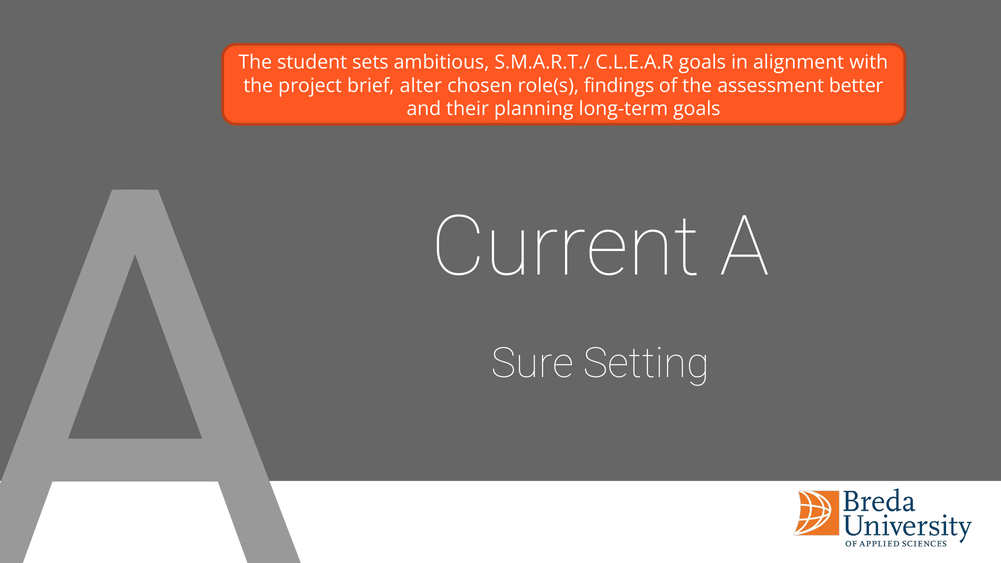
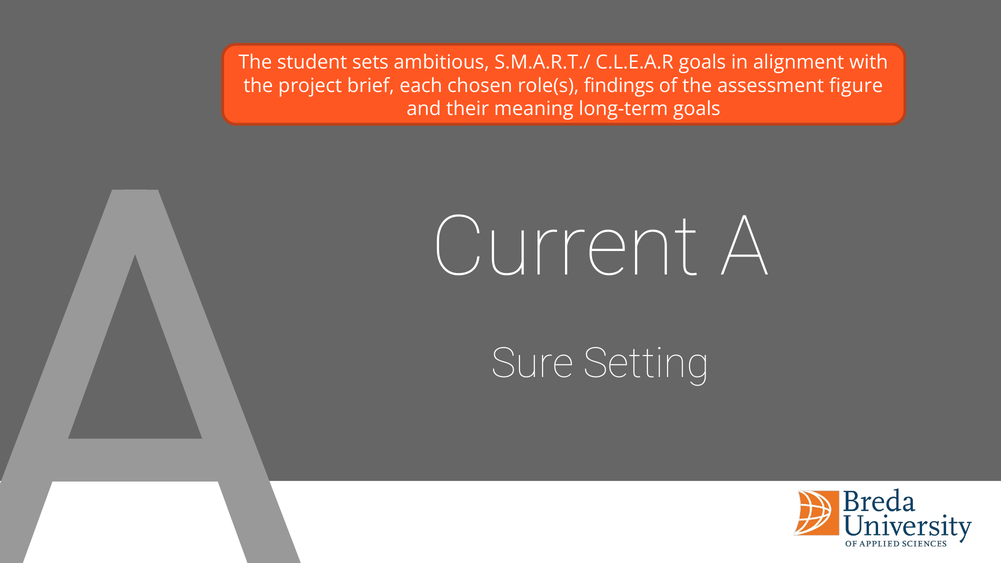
alter: alter -> each (421, 86)
better: better -> figure (856, 86)
planning: planning -> meaning (534, 109)
